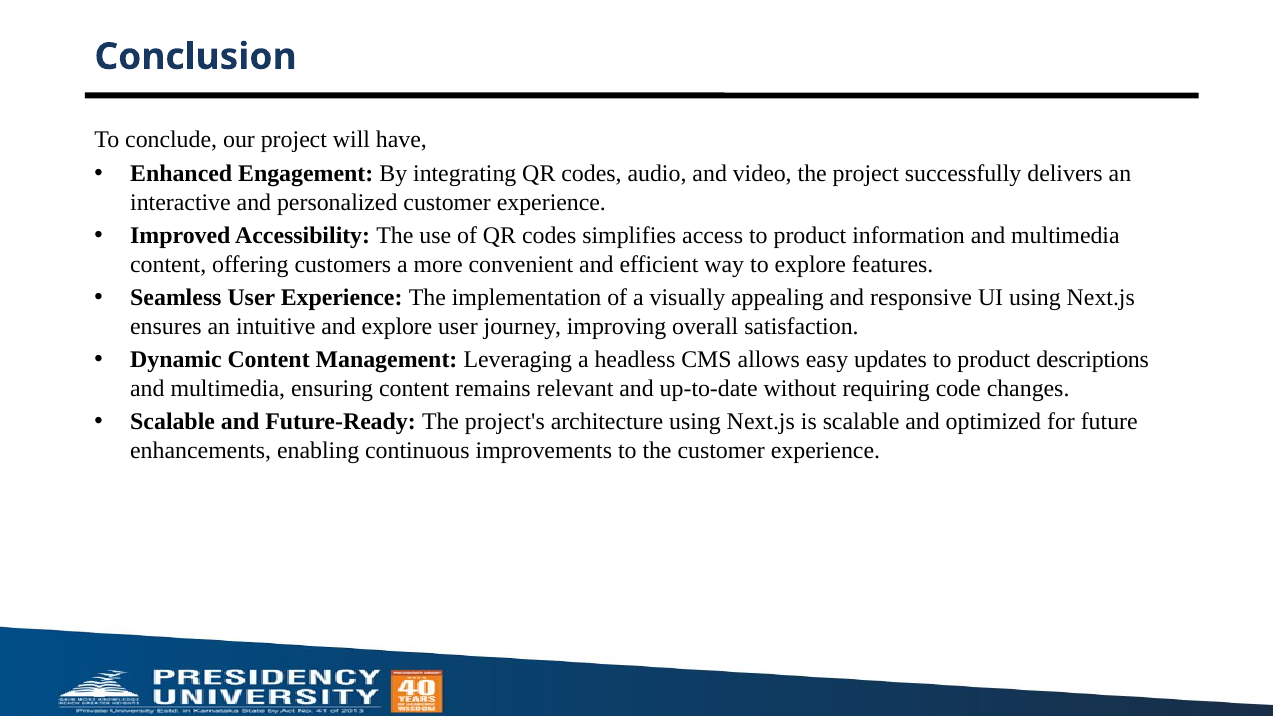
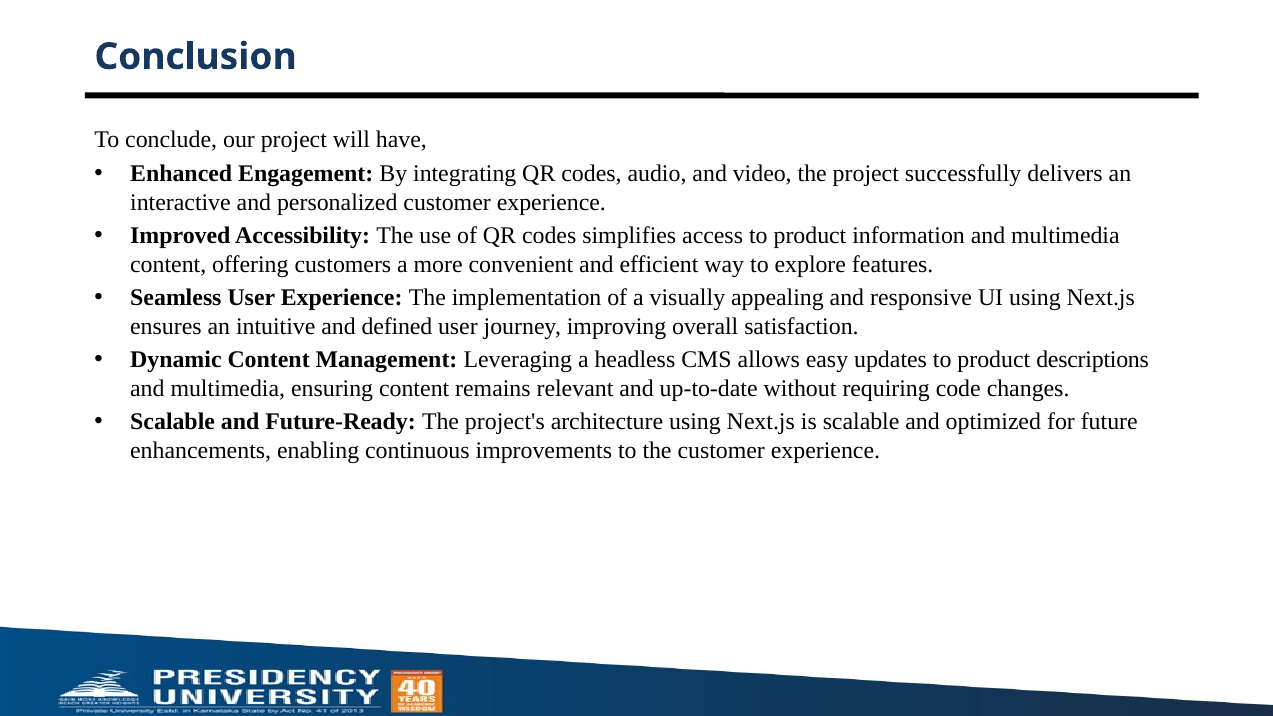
and explore: explore -> defined (397, 326)
